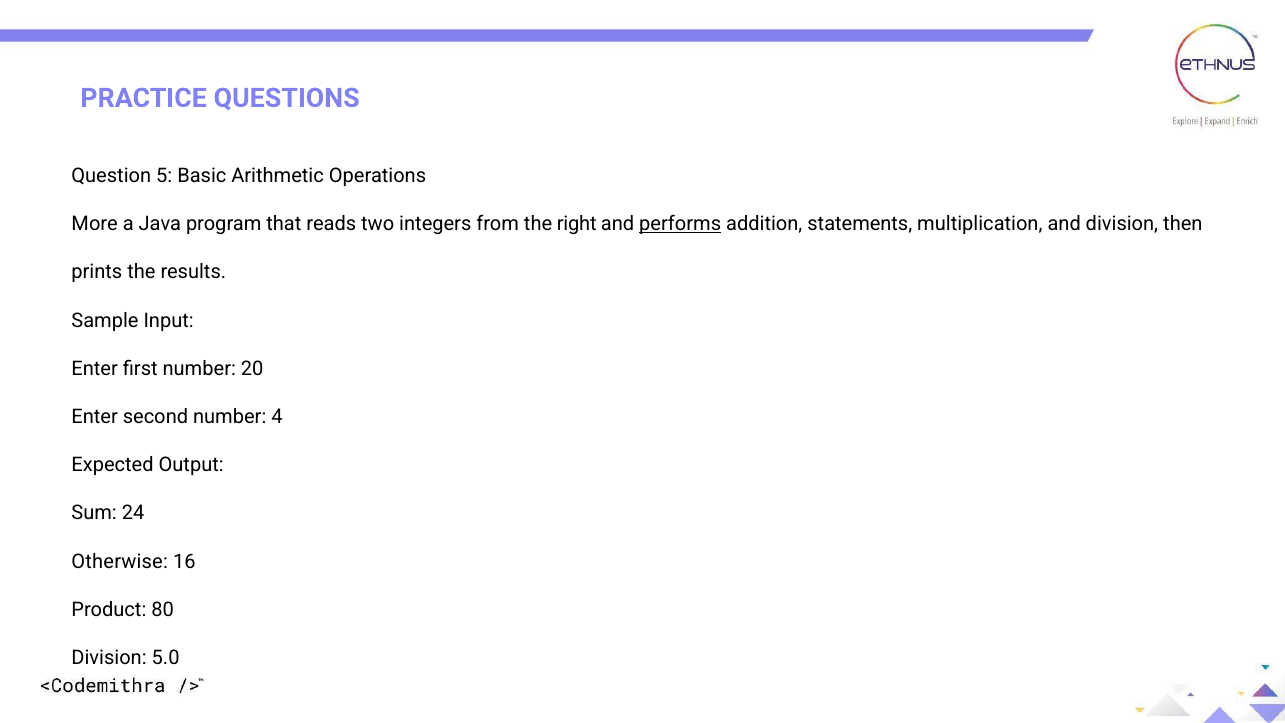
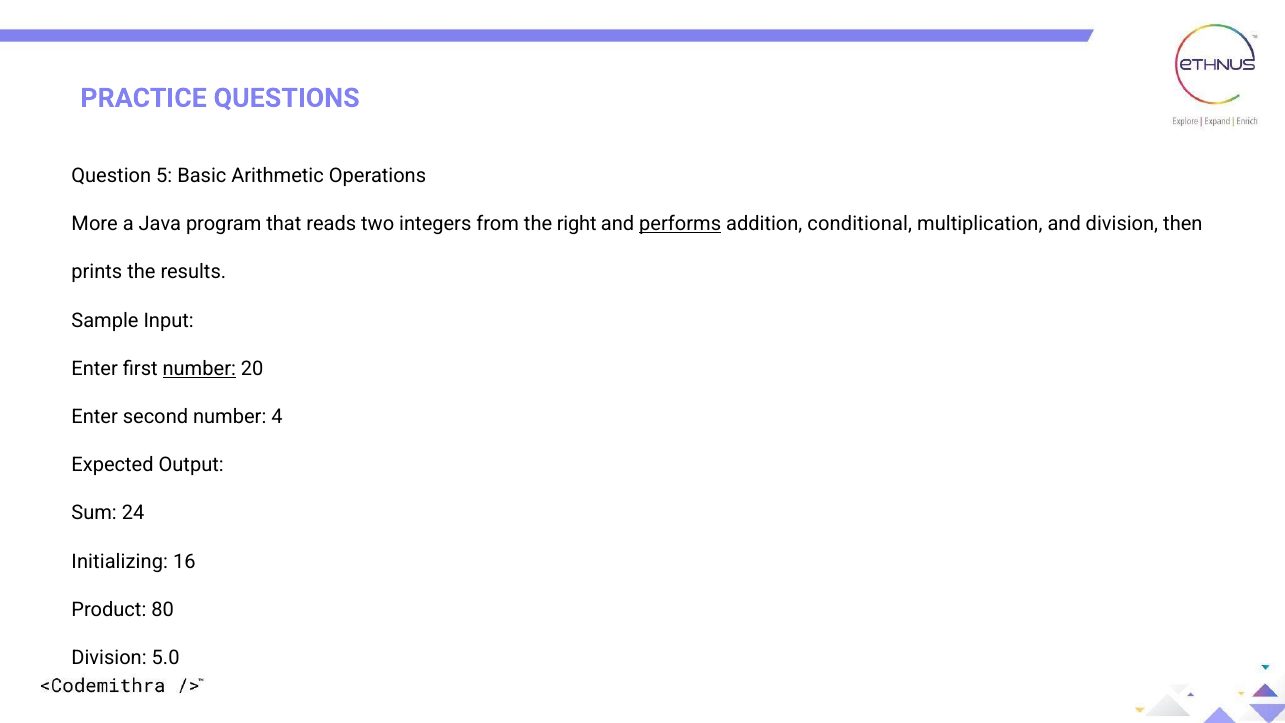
statements: statements -> conditional (860, 224)
number underline: none -> present (199, 369)
Otherwise: Otherwise -> Initializing (120, 561)
